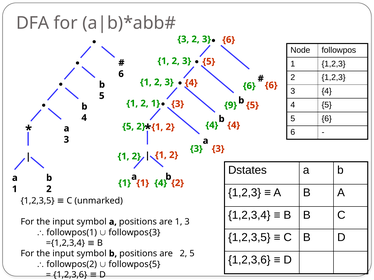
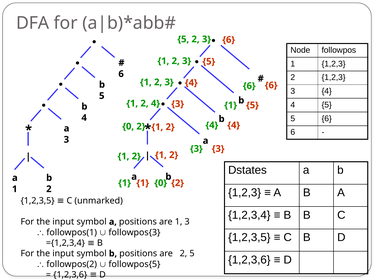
3: 3 -> 5 (183, 39)
1: 1 -> 4 (155, 104)
9: 9 -> 1 (231, 105)
5: 5 -> 0 (128, 127)
1 4: 4 -> 0 (161, 183)
